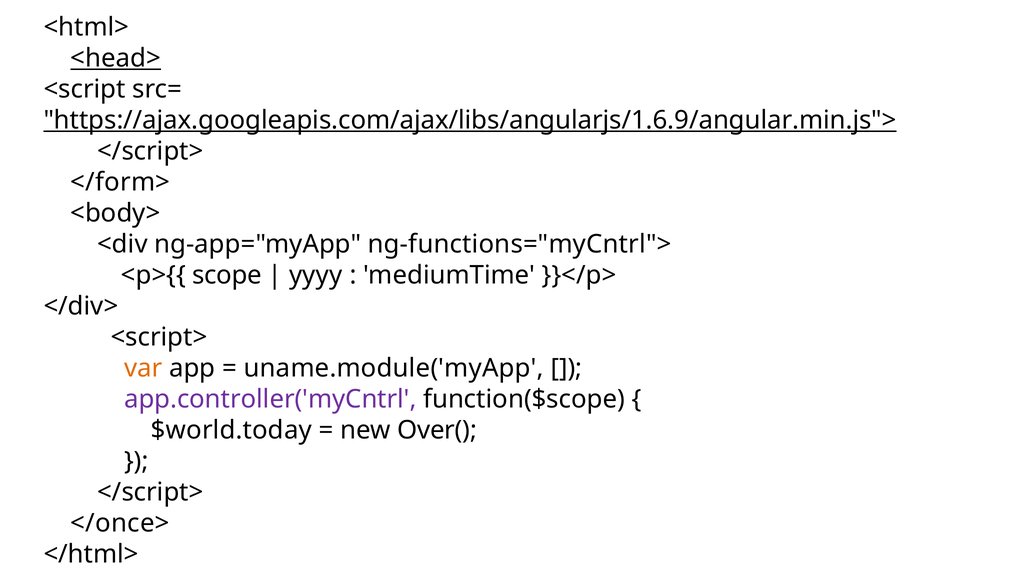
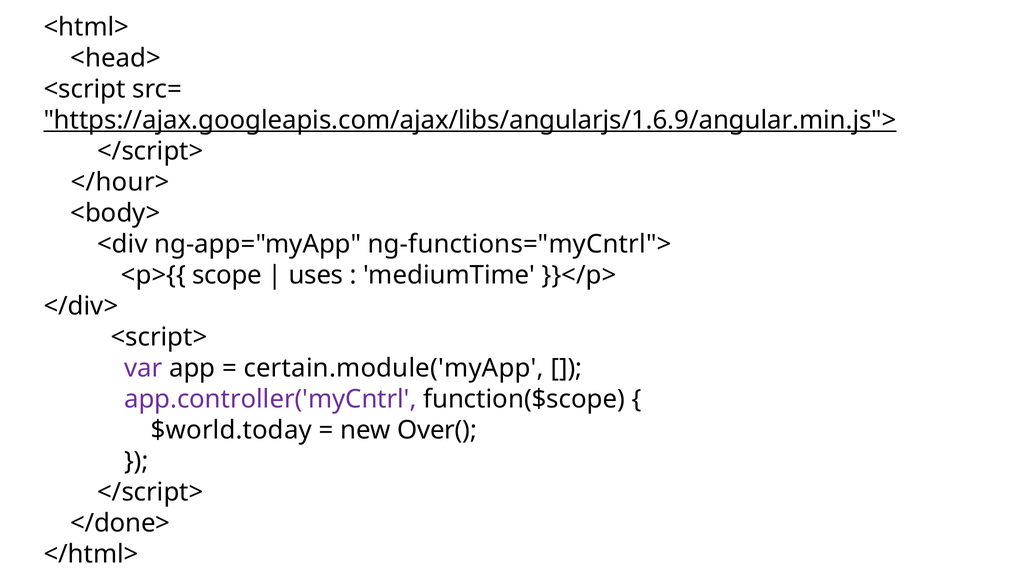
<head> underline: present -> none (116, 58)
</form>: </form> -> </hour> (120, 182)
yyyy: yyyy -> uses (316, 275)
var colour: orange -> purple (143, 368)
uname.module('myApp: uname.module('myApp -> certain.module('myApp (394, 368)
</once>: </once> -> </done> (120, 523)
